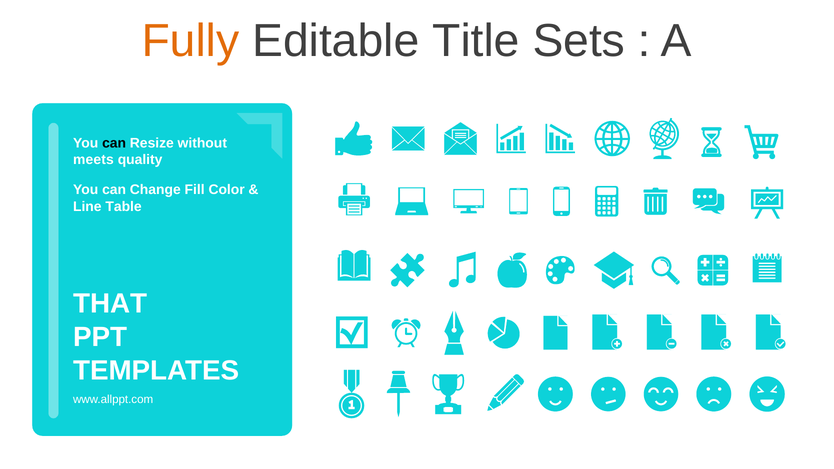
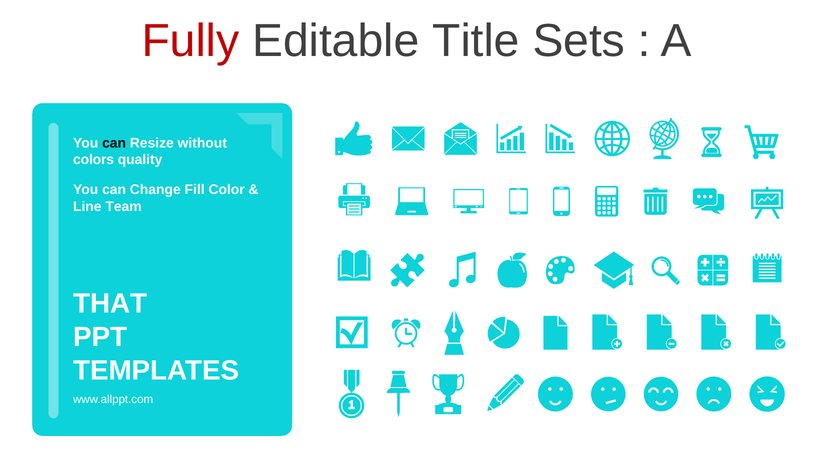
Fully colour: orange -> red (191, 41)
meets: meets -> colors (94, 160)
Table: Table -> Team (124, 207)
